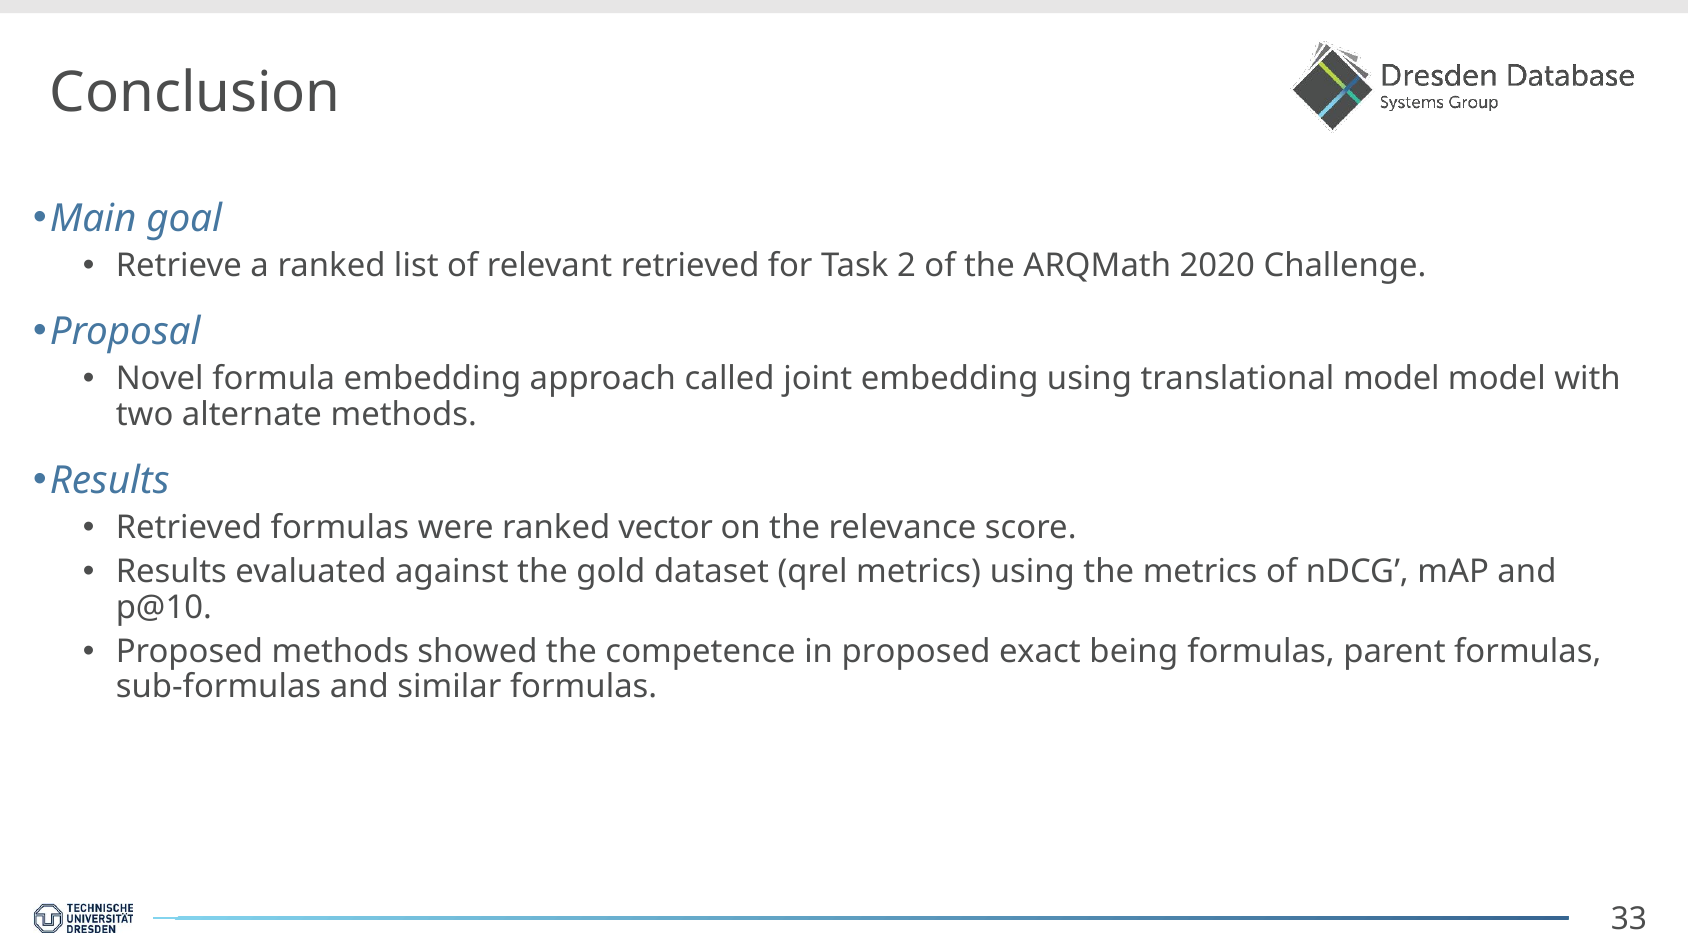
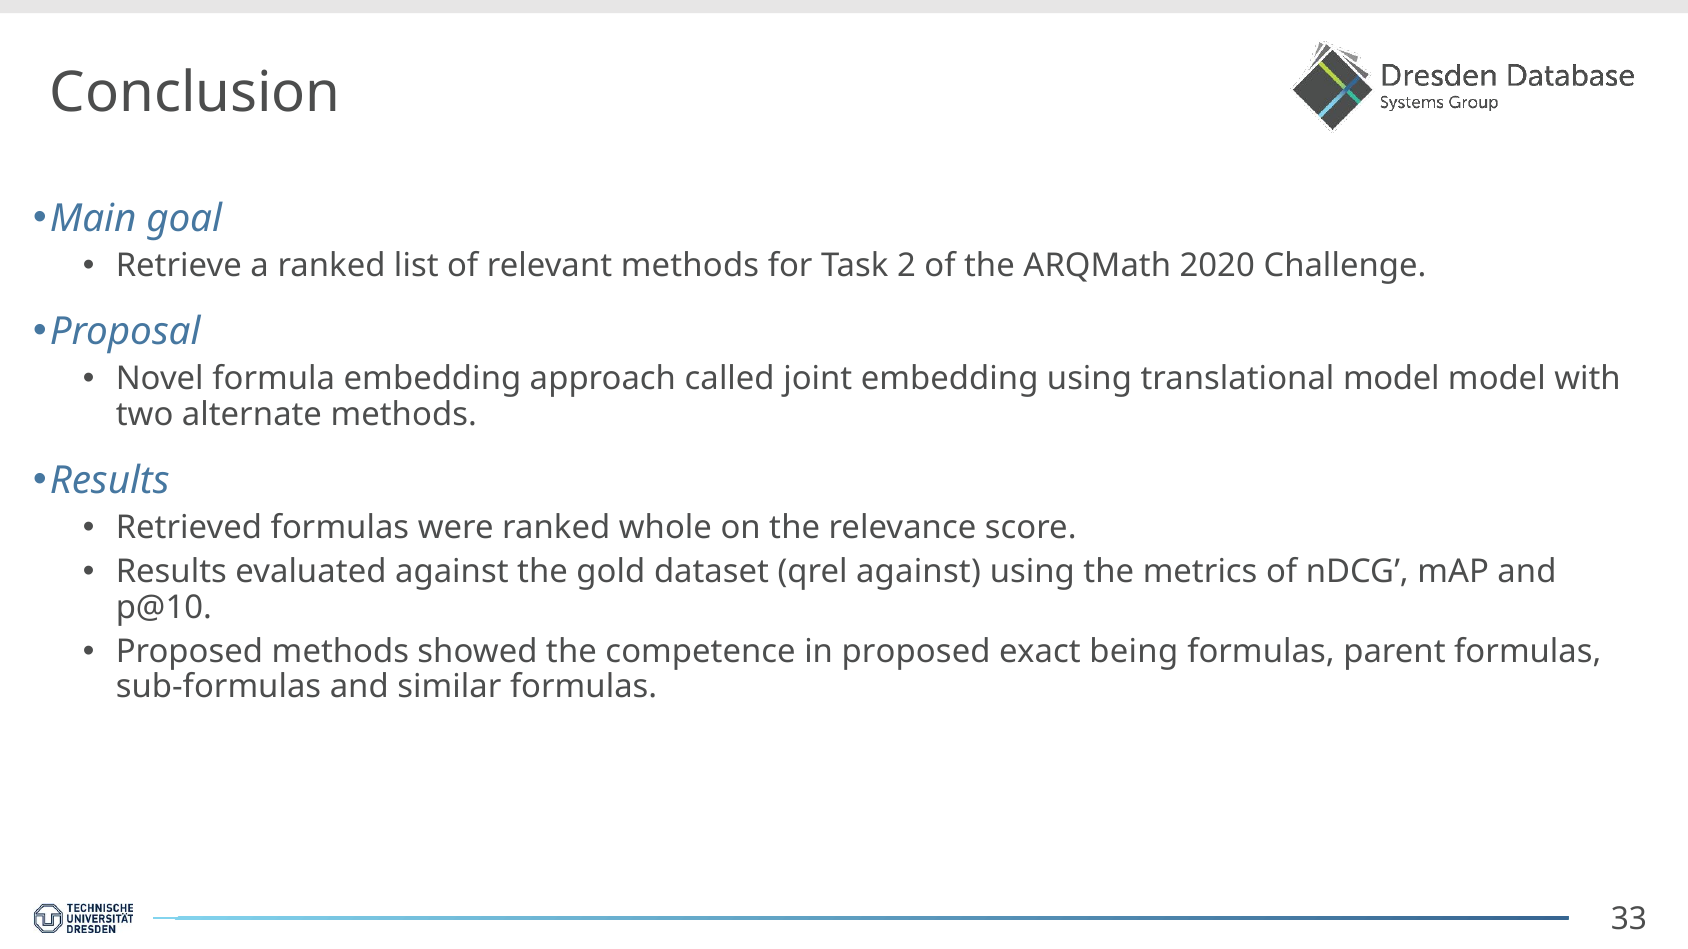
relevant retrieved: retrieved -> methods (690, 266)
vector: vector -> whole (665, 528)
qrel metrics: metrics -> against (918, 572)
